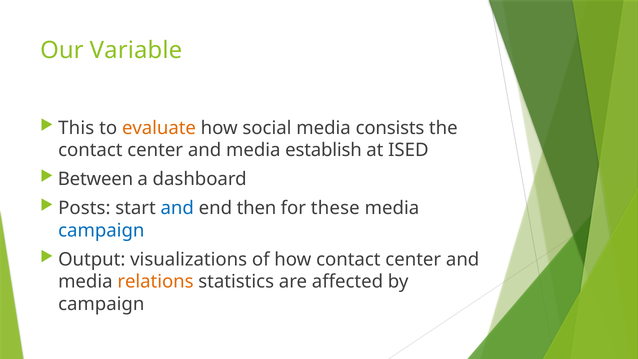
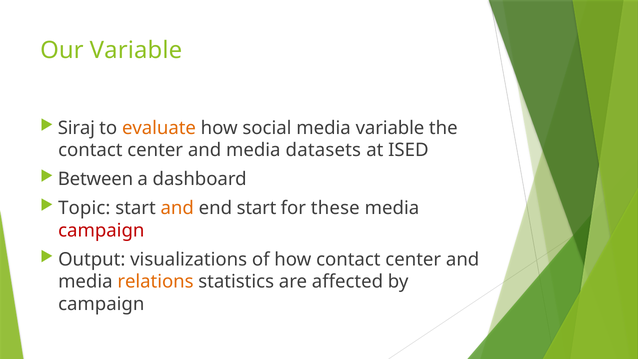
This: This -> Siraj (76, 128)
media consists: consists -> variable (390, 128)
establish: establish -> datasets (323, 150)
Posts: Posts -> Topic (84, 208)
and colour: blue -> orange (177, 208)
end then: then -> start (257, 208)
campaign colour: blue -> red (101, 230)
